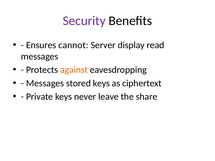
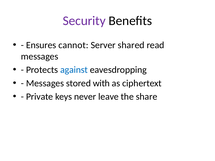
display: display -> shared (131, 45)
against colour: orange -> blue (74, 70)
stored keys: keys -> with (101, 83)
